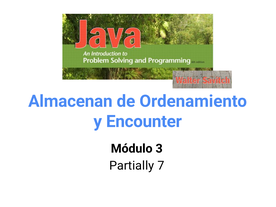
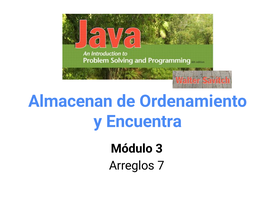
Encounter: Encounter -> Encuentra (144, 121)
Partially: Partially -> Arreglos (132, 166)
